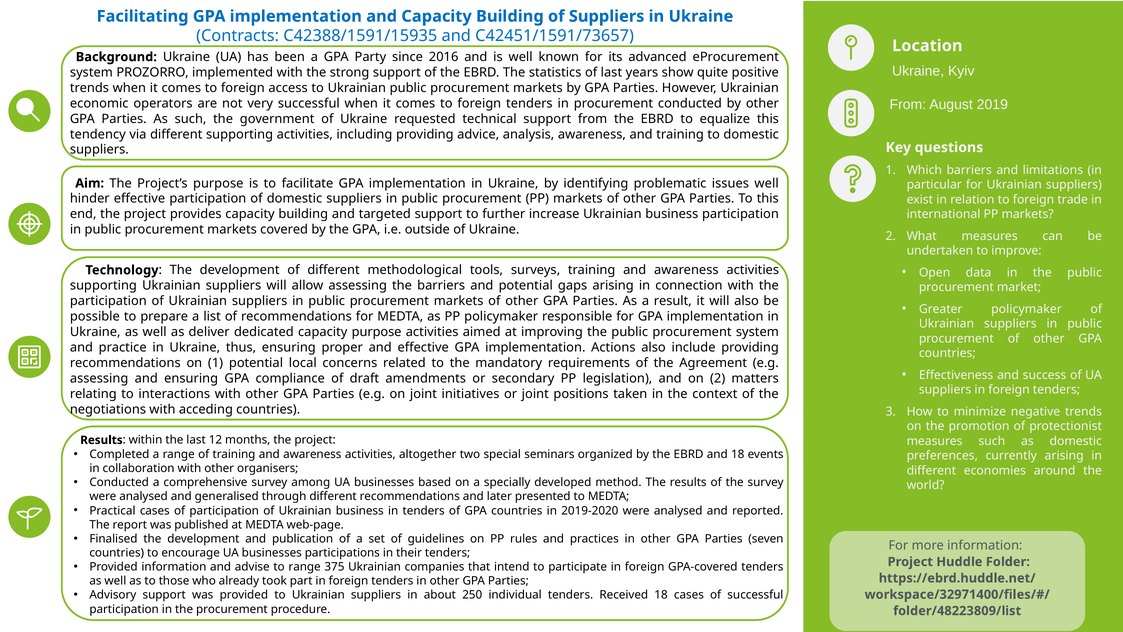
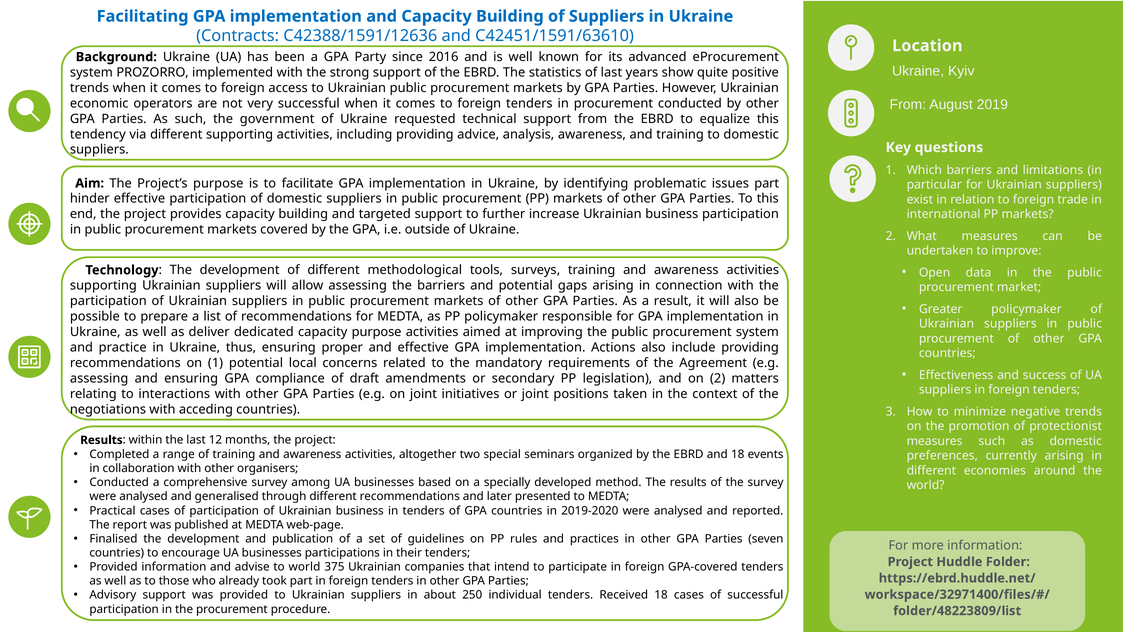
C42388/1591/15935: C42388/1591/15935 -> C42388/1591/12636 (360, 36)
C42451/1591/73657: C42451/1591/73657 -> C42451/1591/63610 (555, 36)
issues well: well -> part (767, 183)
to range: range -> world (304, 567)
